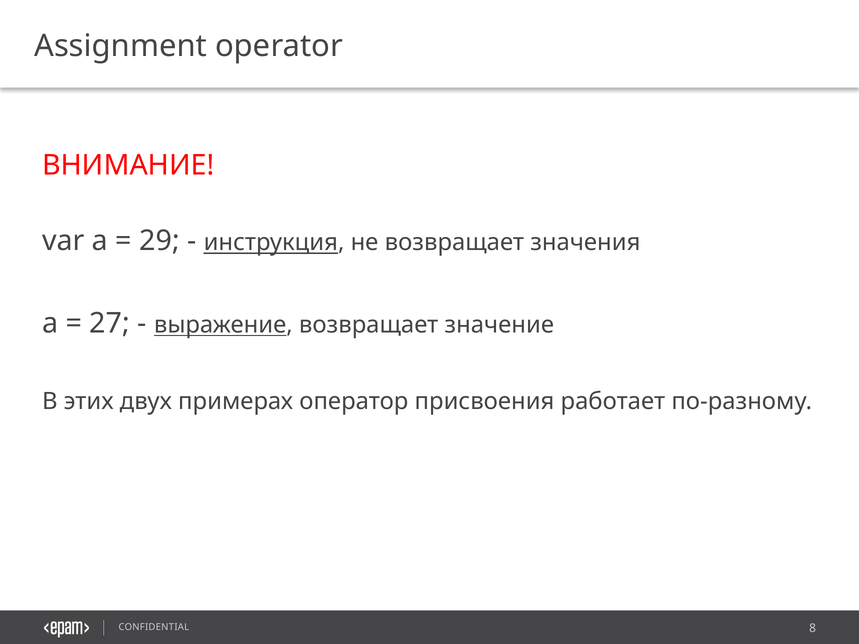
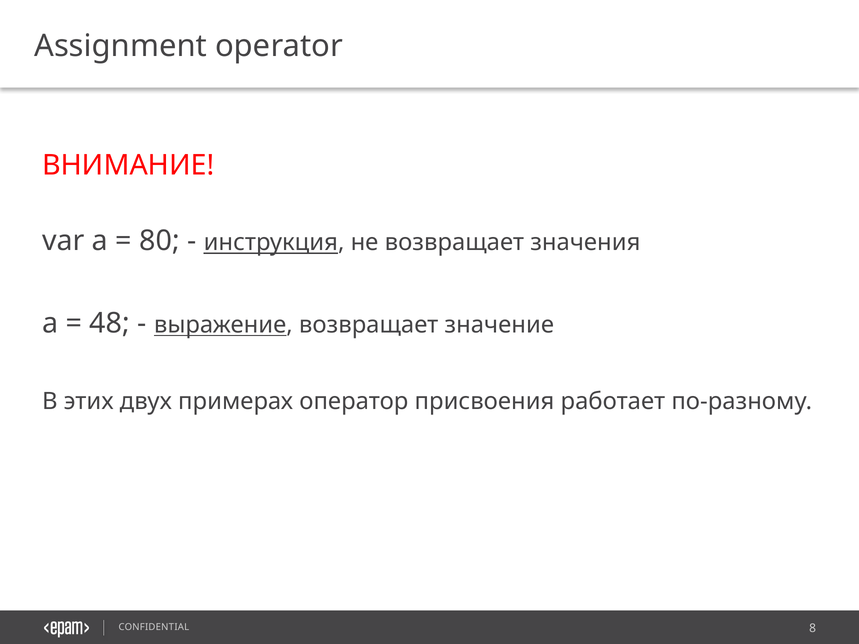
29: 29 -> 80 (160, 241)
27: 27 -> 48 (110, 323)
